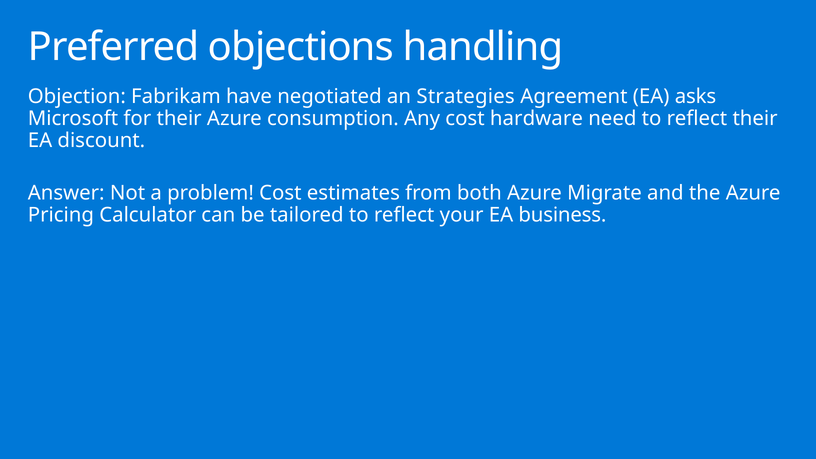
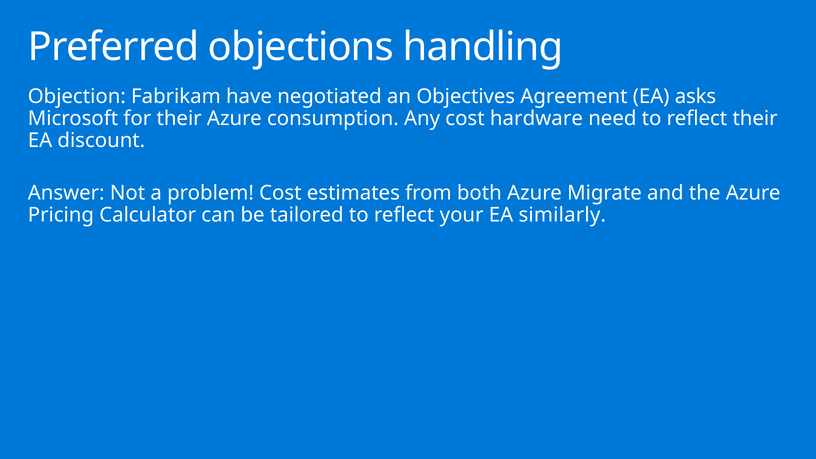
Strategies: Strategies -> Objectives (466, 97)
business: business -> similarly (562, 215)
